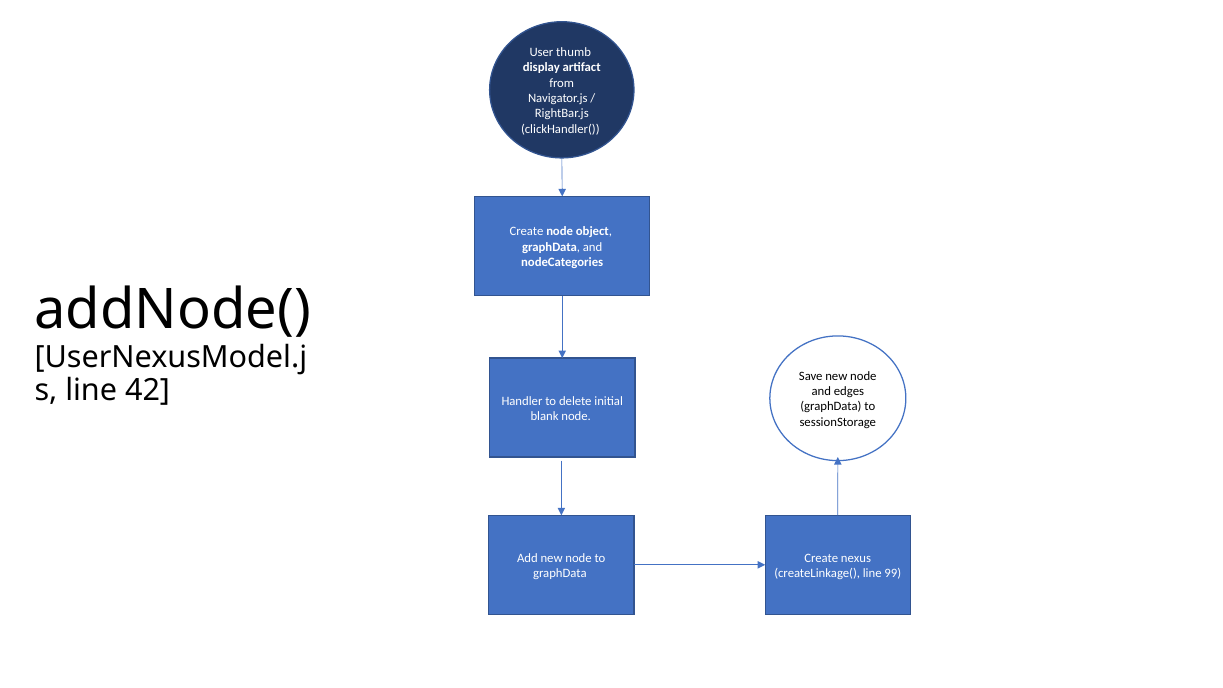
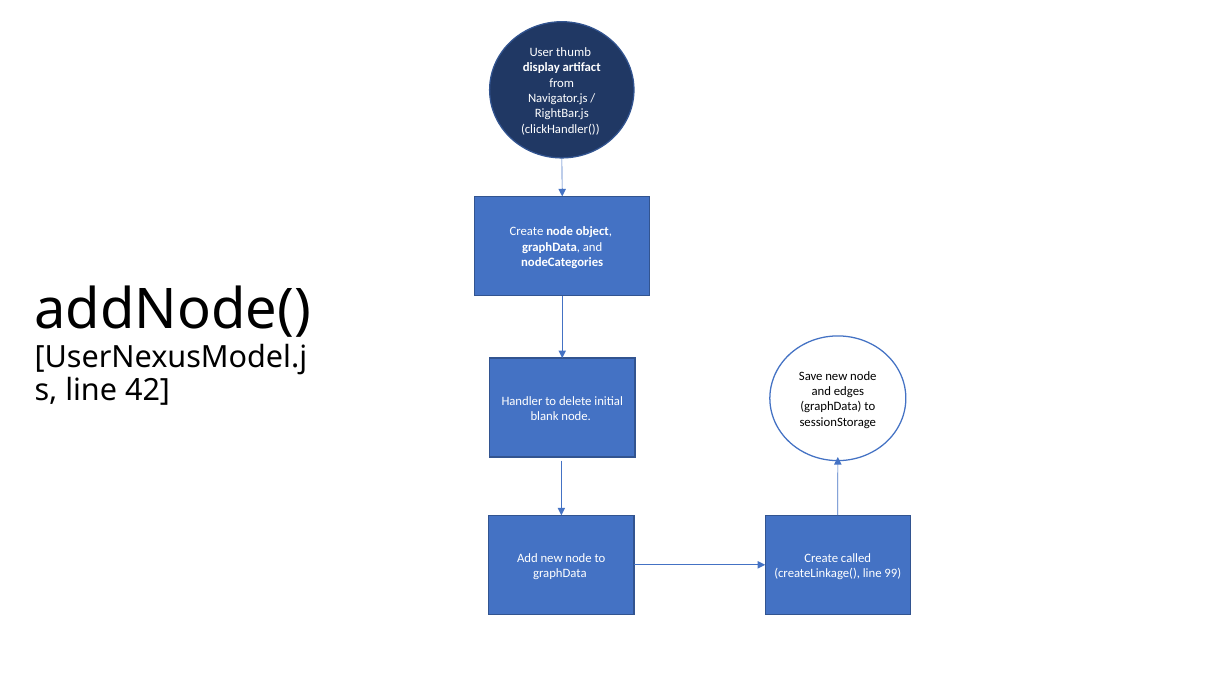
nexus: nexus -> called (856, 558)
